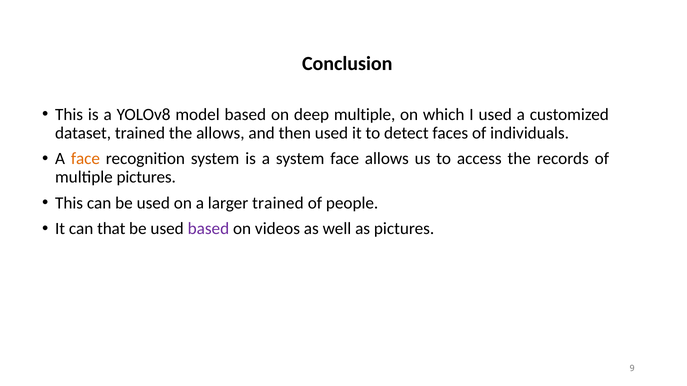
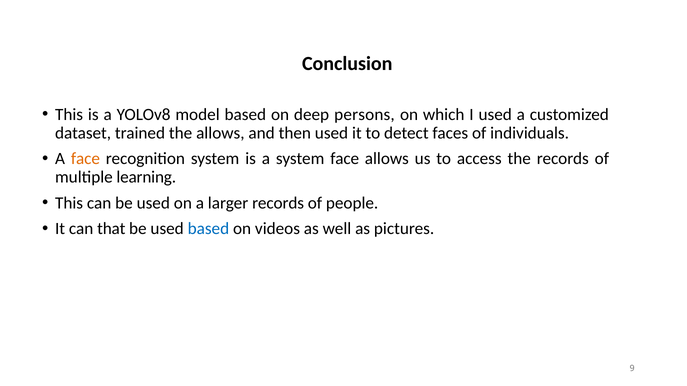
deep multiple: multiple -> persons (365, 115)
multiple pictures: pictures -> learning (146, 177)
larger trained: trained -> records (278, 203)
based colour: purple -> blue (208, 229)
